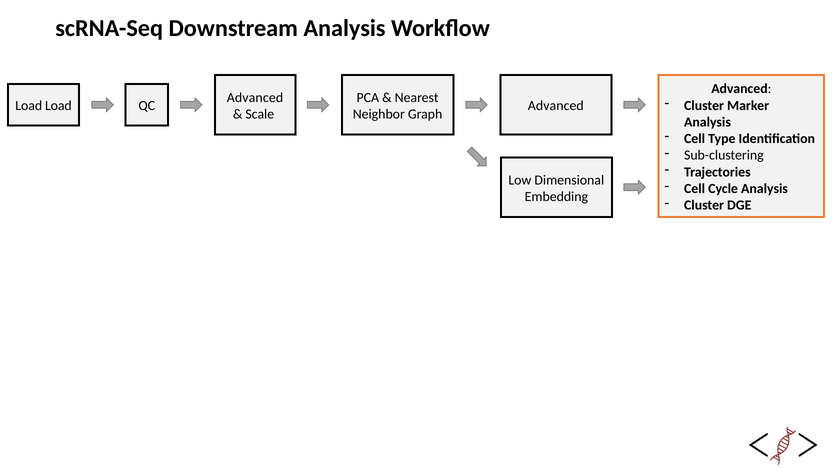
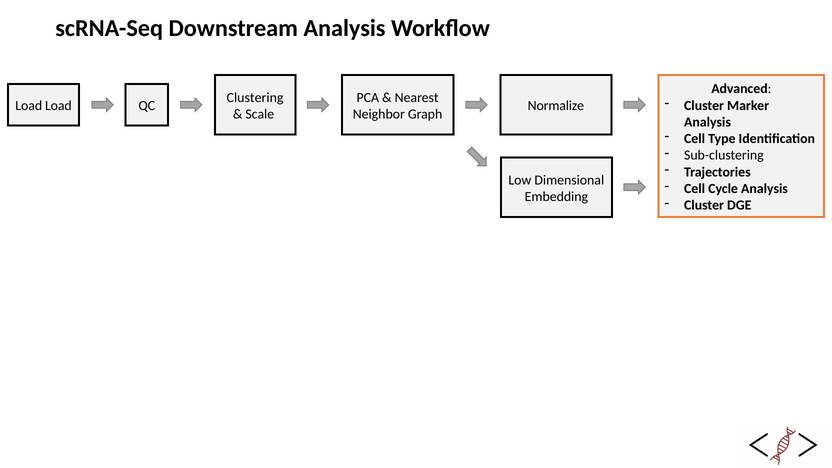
Advanced: Advanced -> Clustering (255, 98)
Advanced: Advanced -> Normalize (556, 106)
